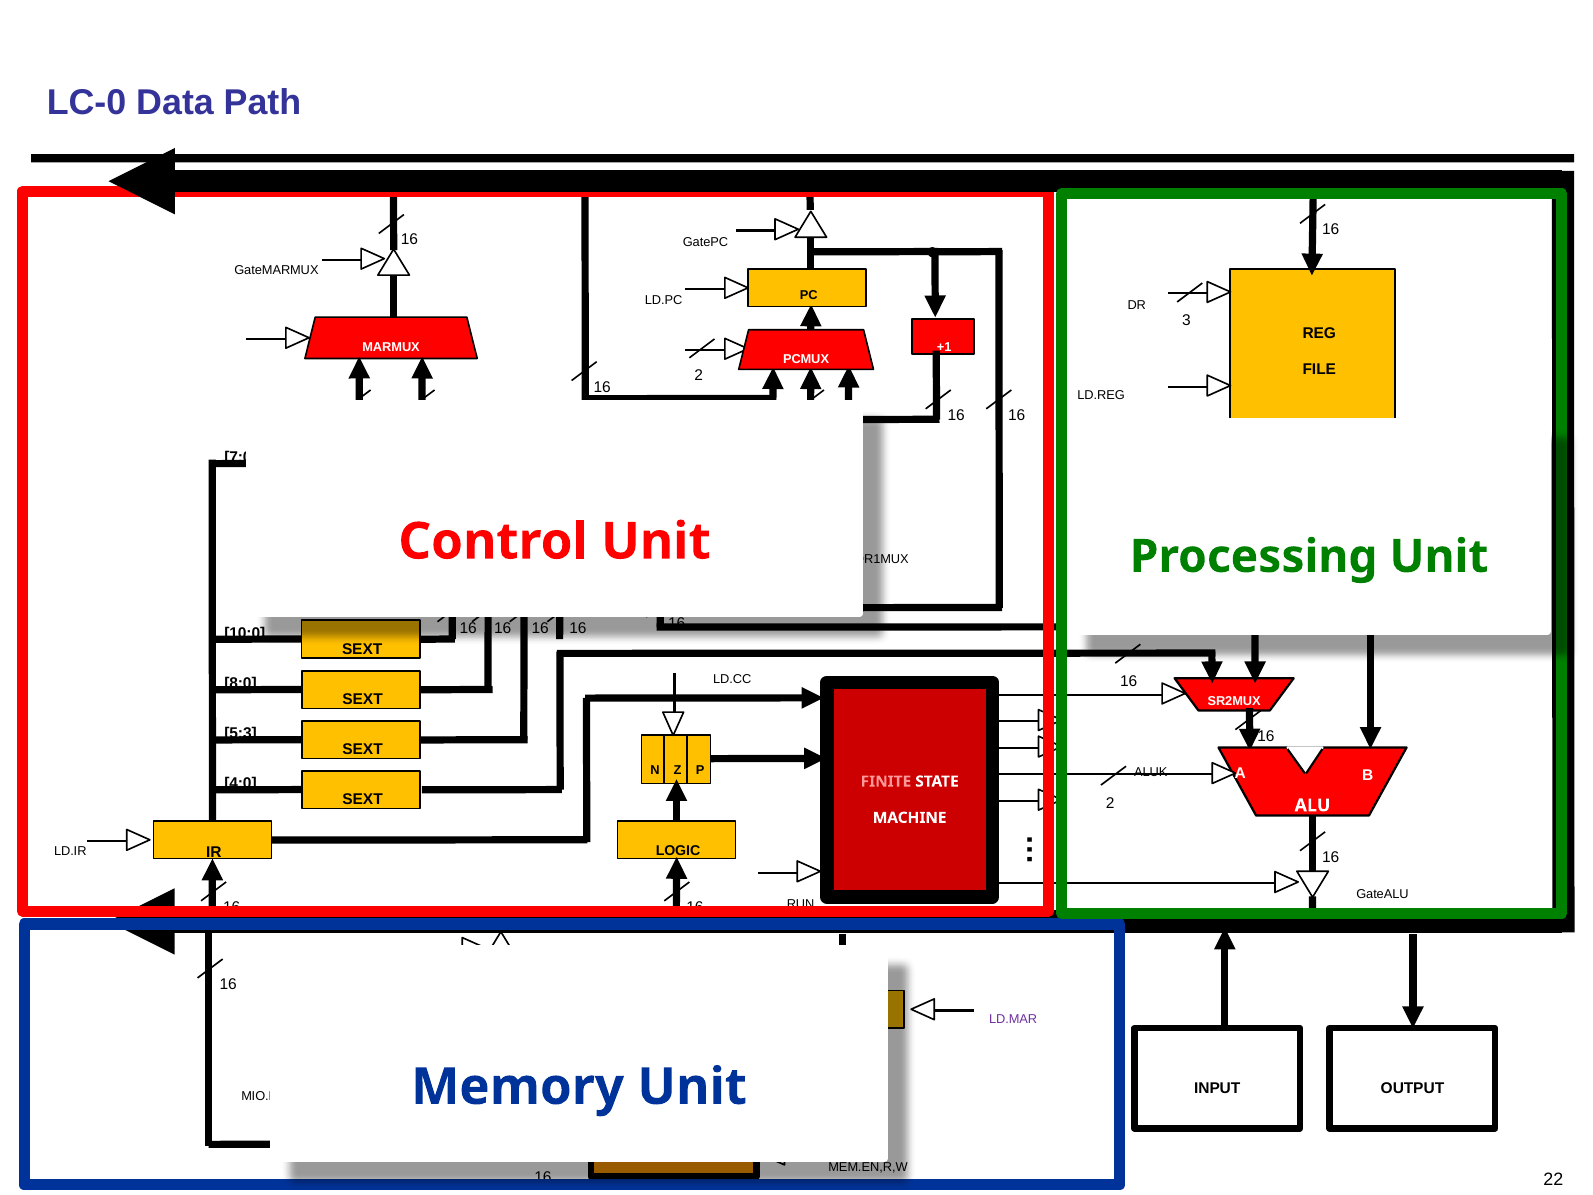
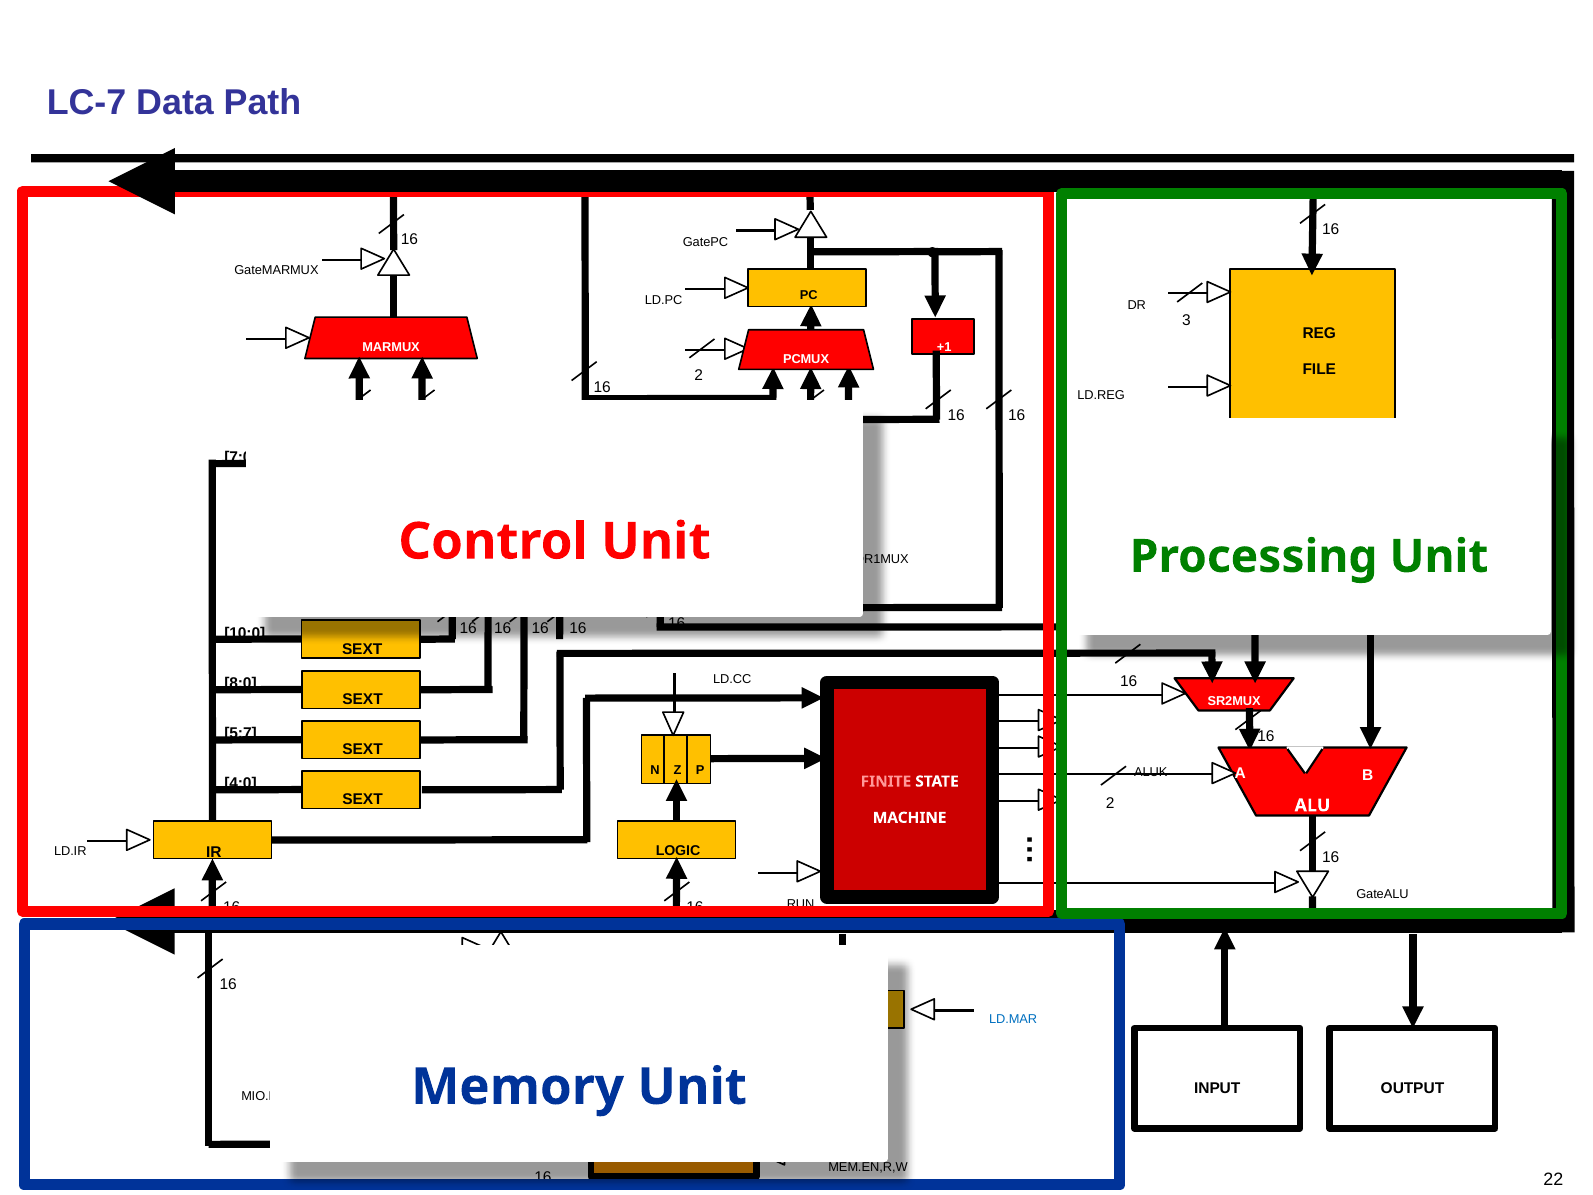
LC-0: LC-0 -> LC-7 (87, 102)
5:3: 5:3 -> 5:7 (241, 733)
LD.MAR colour: purple -> blue (1013, 1019)
